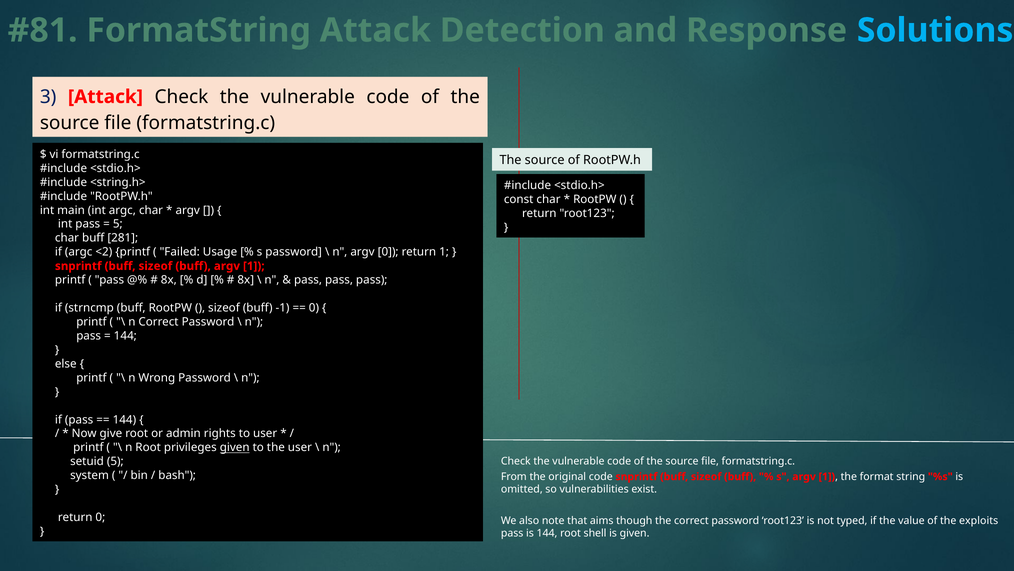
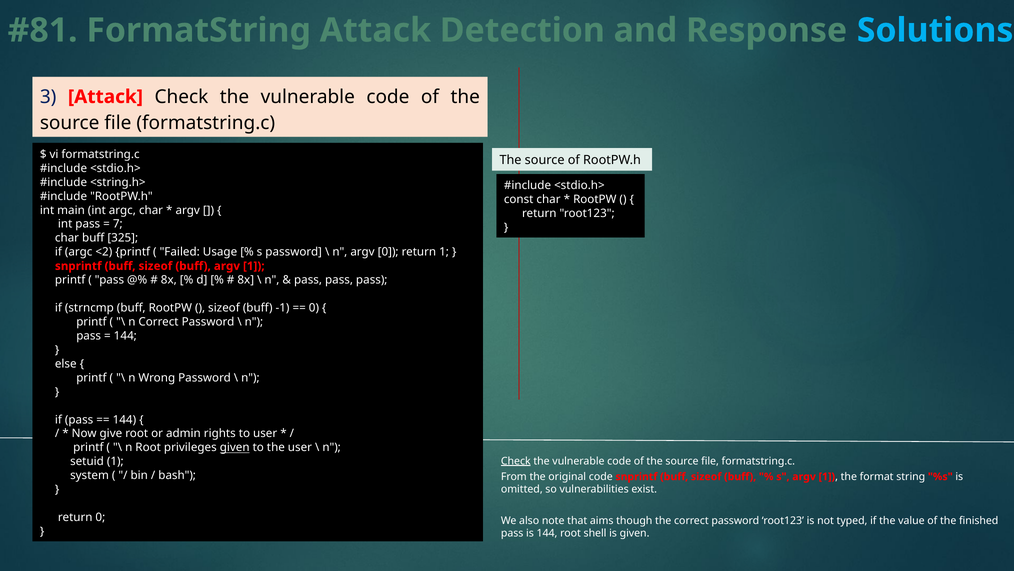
5: 5 -> 7 (118, 224)
281: 281 -> 325 (123, 238)
Check underline: none -> present (516, 461)
setuid 5: 5 -> 1 (115, 461)
exploits: exploits -> finished (979, 520)
